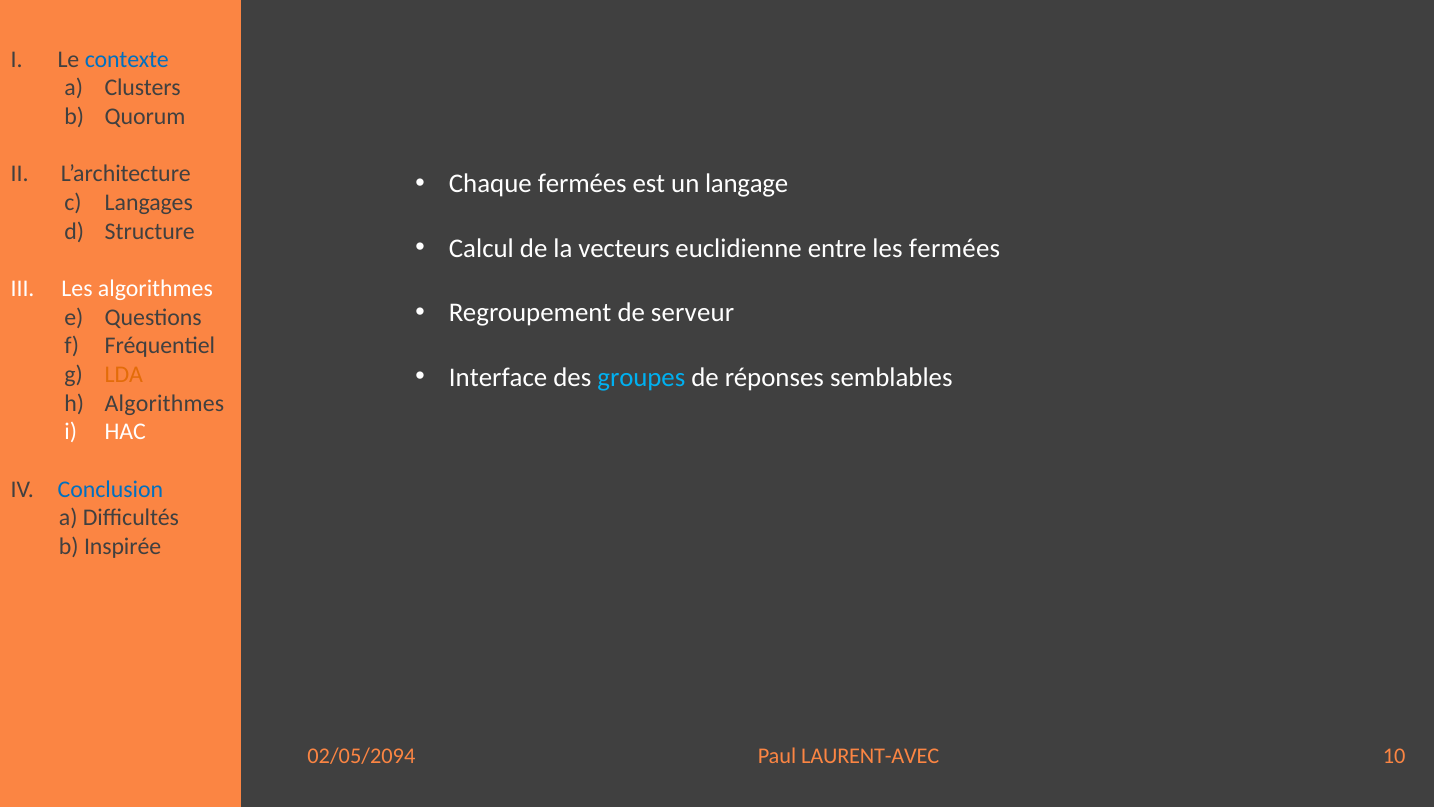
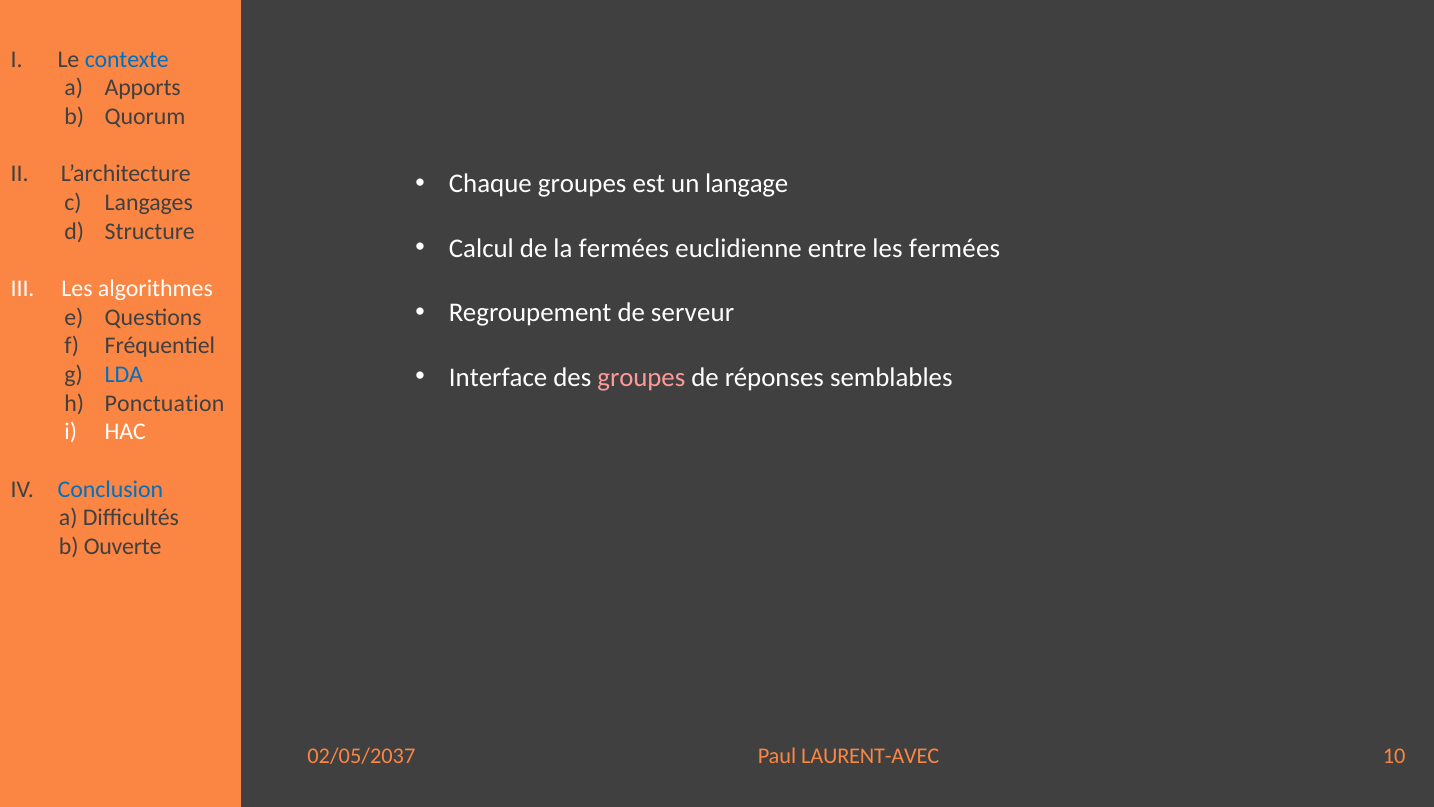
Clusters: Clusters -> Apports (143, 88)
Chaque fermées: fermées -> groupes (582, 184)
la vecteurs: vecteurs -> fermées (624, 248)
groupes colour: light blue -> pink (641, 377)
LDA colour: orange -> blue (124, 374)
Algorithmes: Algorithmes -> Ponctuation (165, 403)
Inspirée: Inspirée -> Ouverte (123, 546)
02/05/2094: 02/05/2094 -> 02/05/2037 (361, 756)
